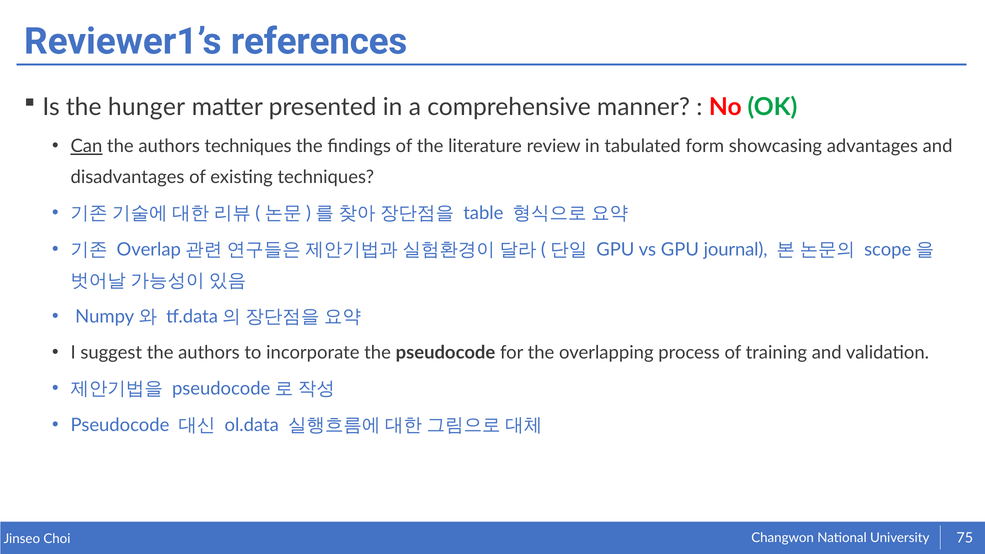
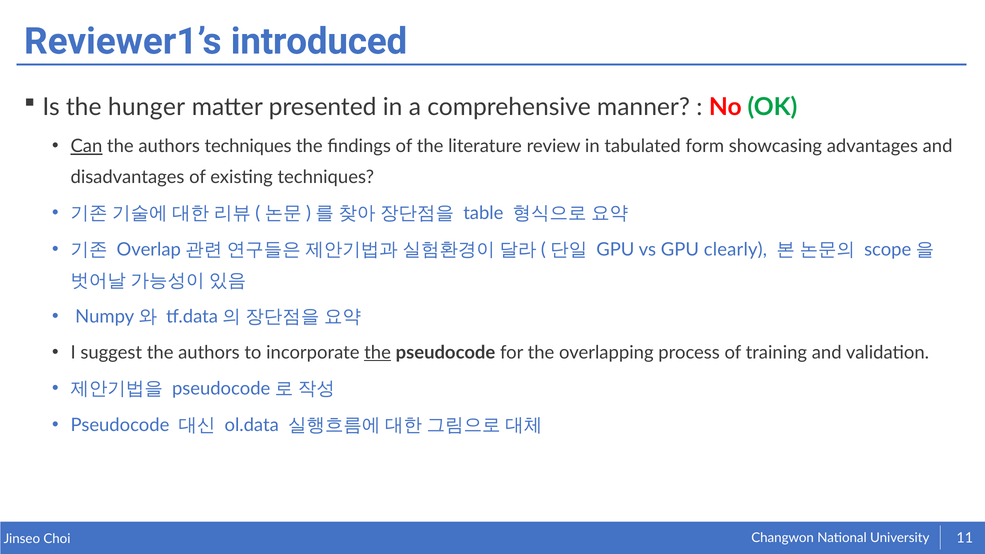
references: references -> introduced (319, 41)
journal: journal -> clearly (735, 250)
the underline: none -> present (378, 353)
75: 75 -> 11 (965, 538)
